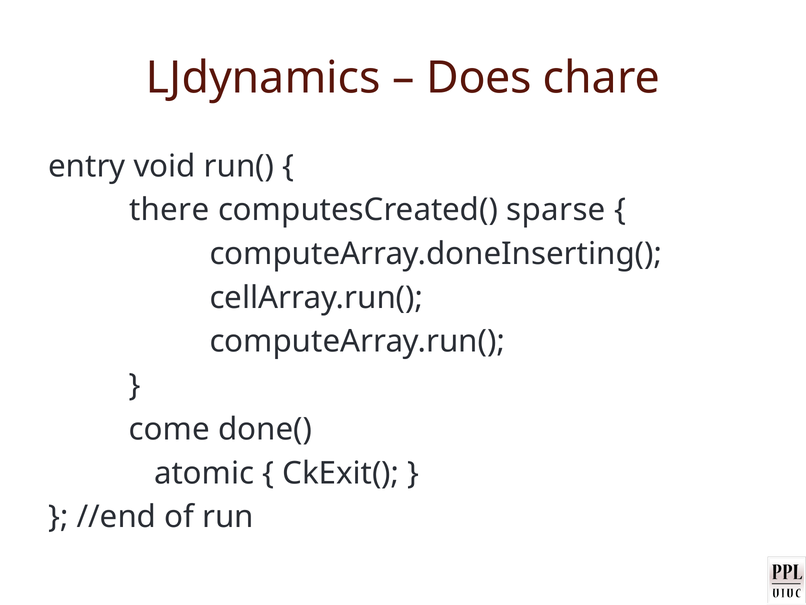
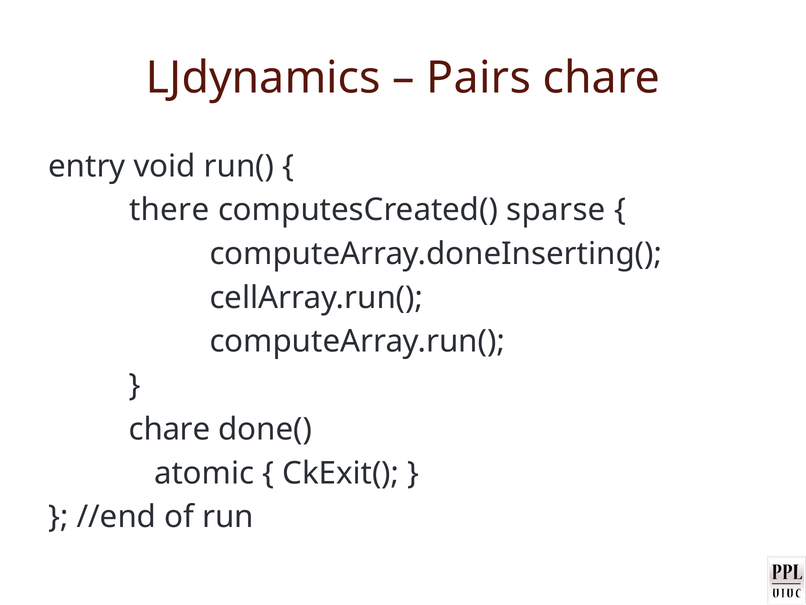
Does: Does -> Pairs (479, 78)
come: come -> chare (170, 429)
